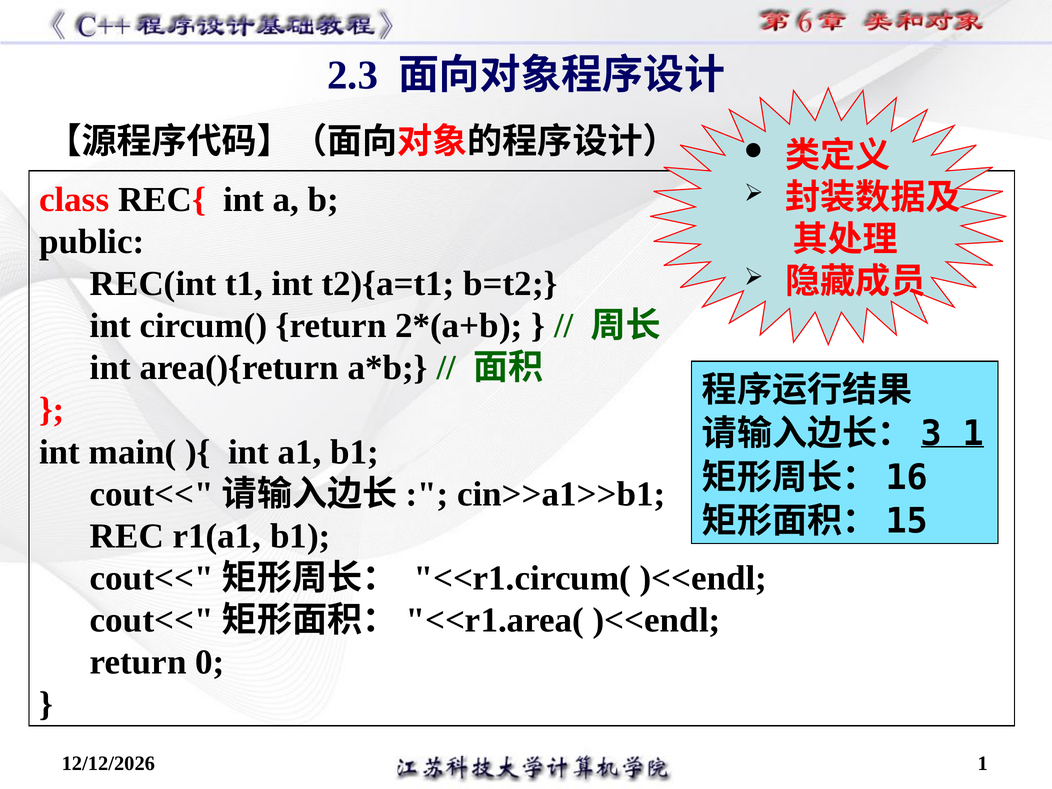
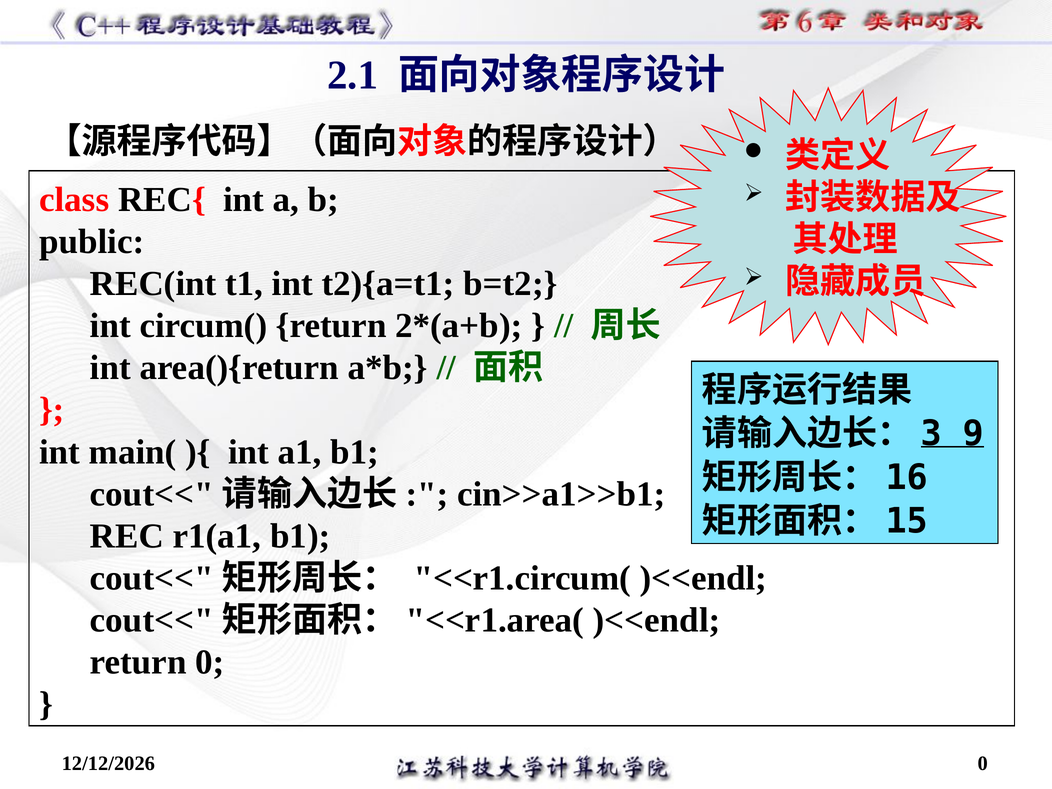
2.3: 2.3 -> 2.1 (353, 75)
1: 1 -> 9 (973, 434)
1: 1 -> 0 (983, 764)
